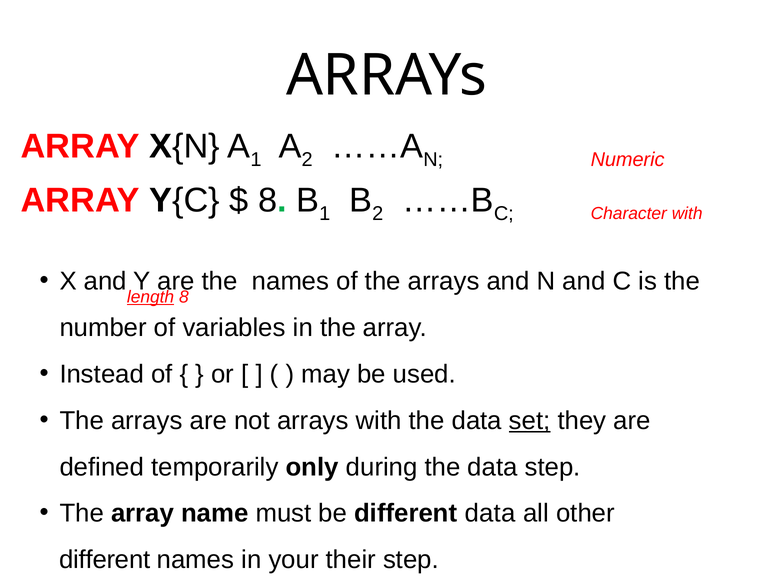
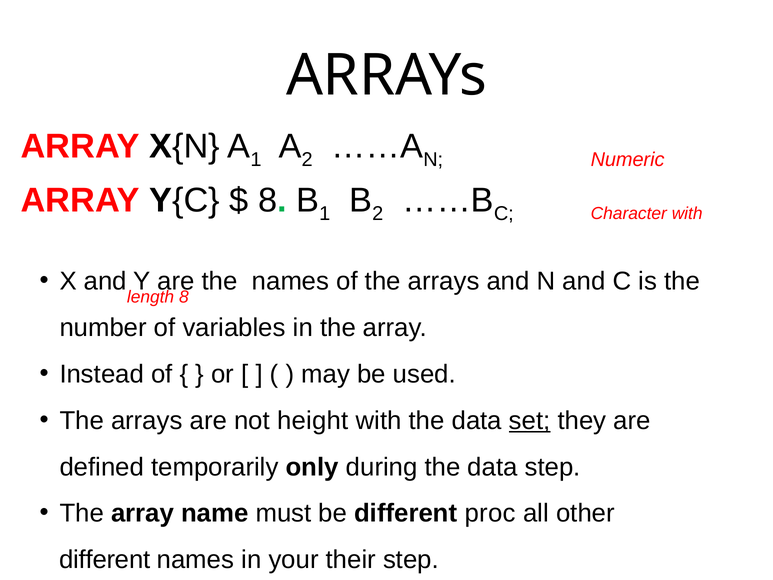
length underline: present -> none (151, 297)
not arrays: arrays -> height (313, 420)
different data: data -> proc (490, 513)
